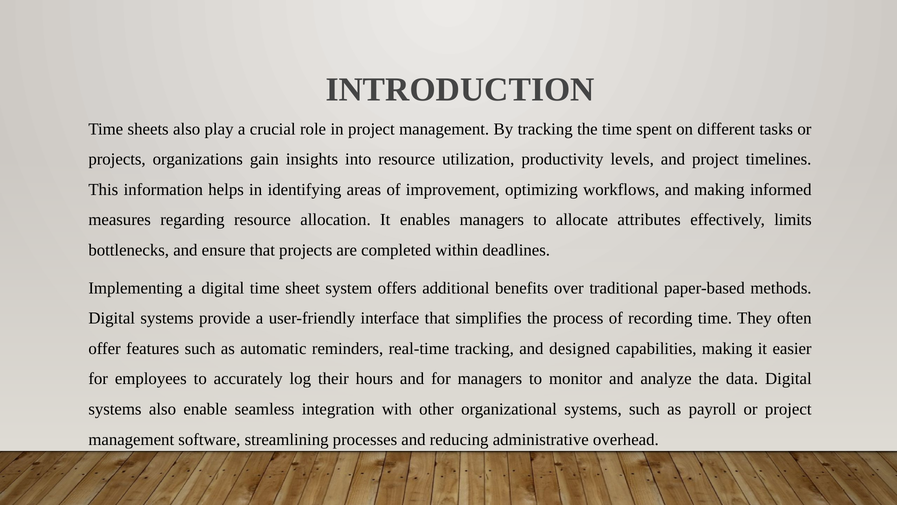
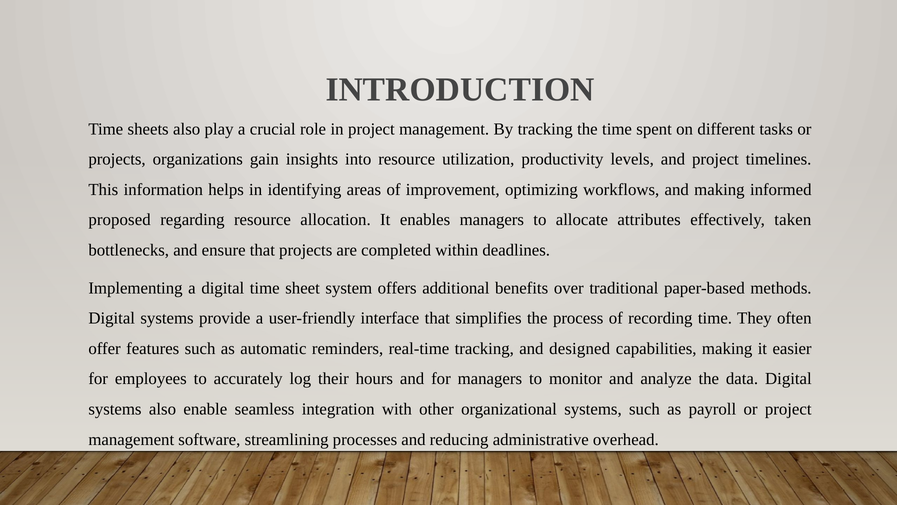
measures: measures -> proposed (120, 220)
limits: limits -> taken (793, 220)
